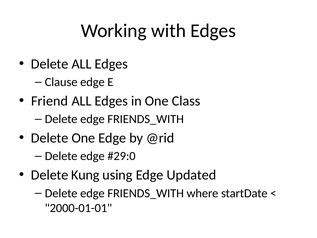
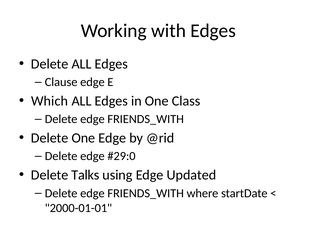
Friend: Friend -> Which (50, 101)
Kung: Kung -> Talks (85, 175)
